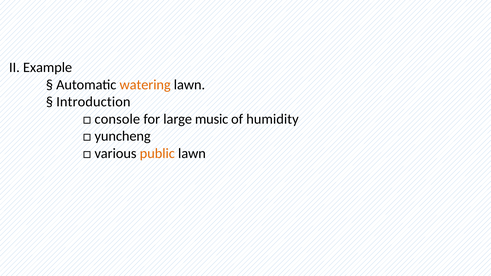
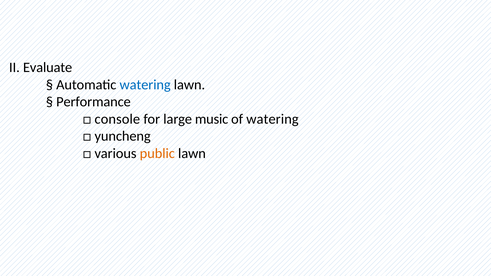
Example: Example -> Evaluate (48, 68)
watering colour: orange -> blue (145, 85)
Introduction: Introduction -> Performance (93, 102)
of humidity: humidity -> watering (272, 119)
